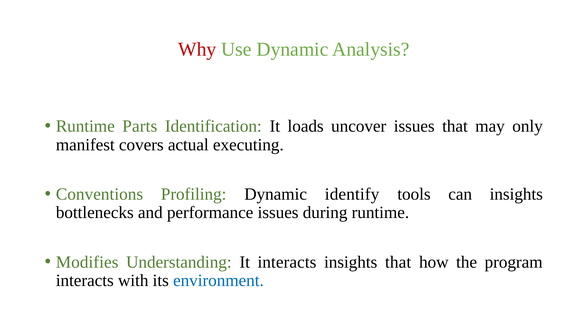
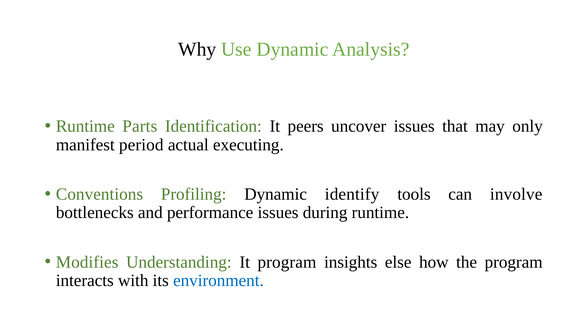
Why colour: red -> black (197, 49)
loads: loads -> peers (306, 126)
covers: covers -> period (141, 145)
can insights: insights -> involve (516, 194)
It interacts: interacts -> program (287, 262)
insights that: that -> else (398, 262)
